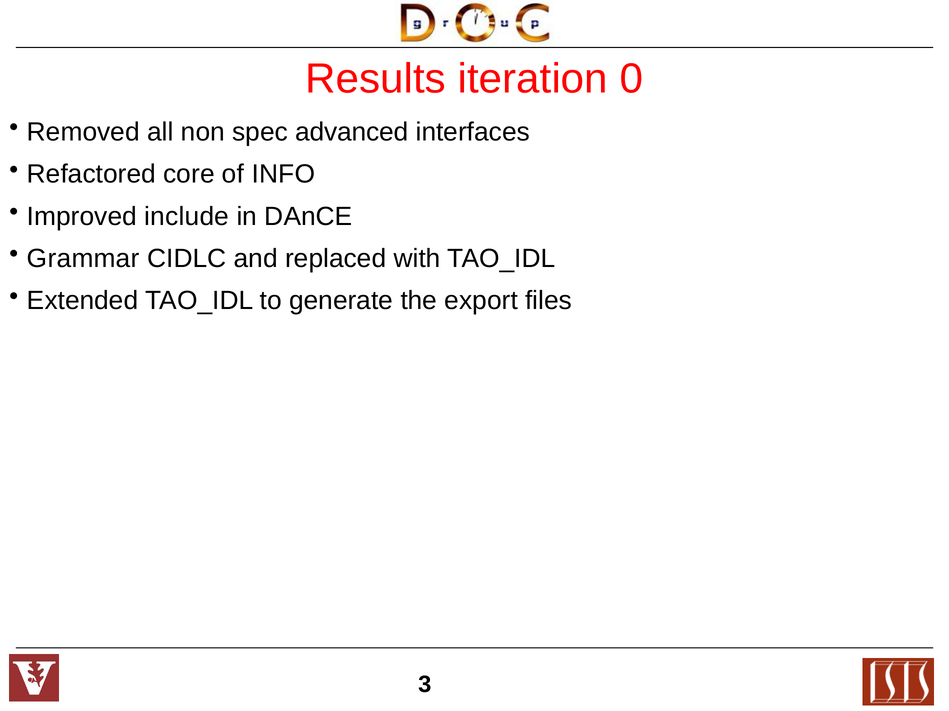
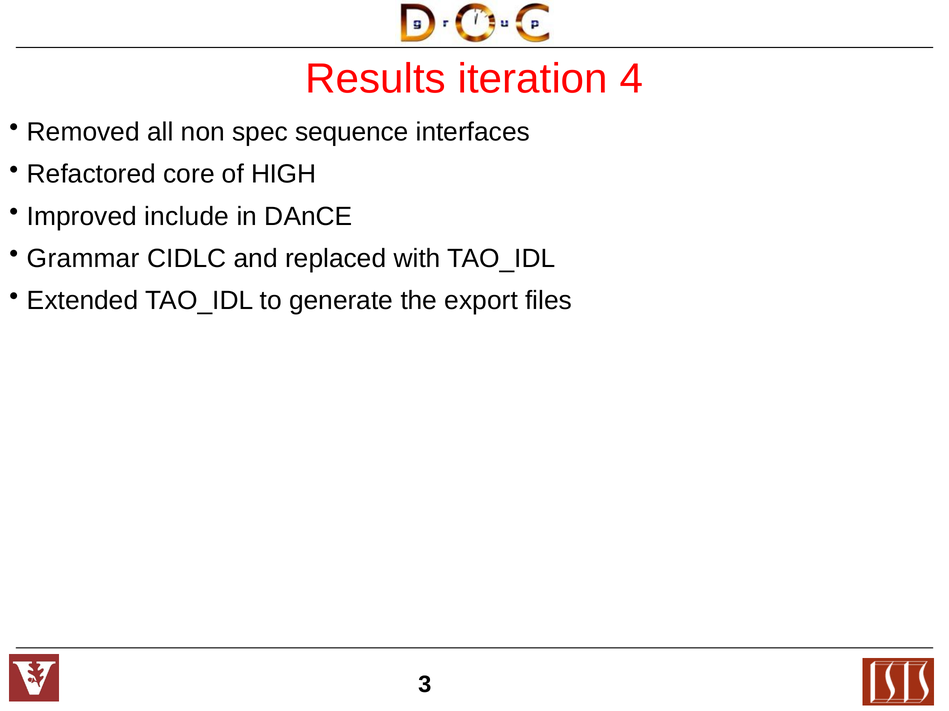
0: 0 -> 4 (631, 79)
advanced: advanced -> sequence (352, 132)
INFO: INFO -> HIGH (284, 174)
